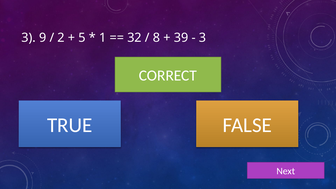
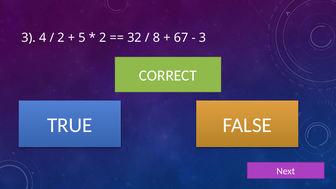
9: 9 -> 4 (43, 38)
1: 1 -> 2 (103, 38)
39: 39 -> 67 (181, 38)
